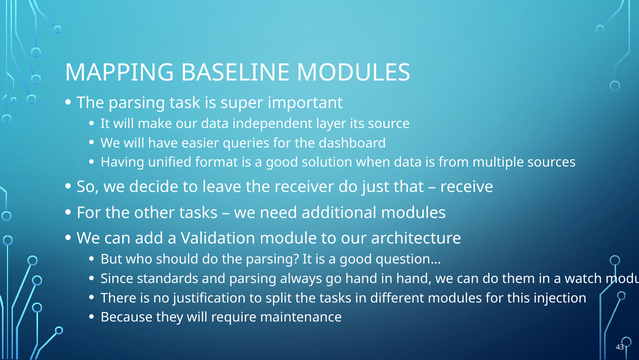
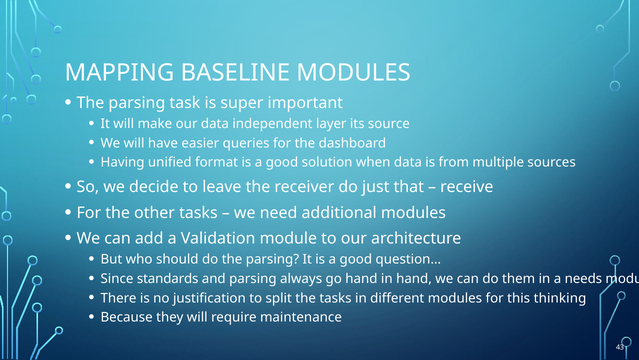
watch: watch -> needs (583, 278)
injection: injection -> thinking (560, 298)
